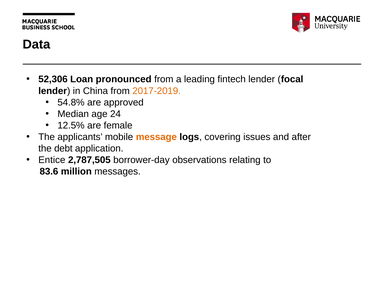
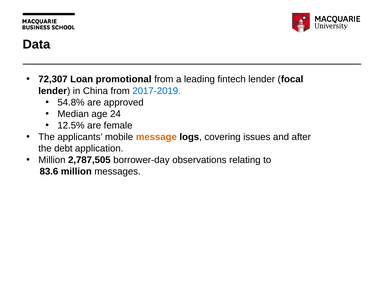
52,306: 52,306 -> 72,307 (53, 79)
pronounced: pronounced -> promotional (124, 79)
2017-2019 colour: orange -> blue (157, 91)
Entice: Entice -> Million (52, 160)
